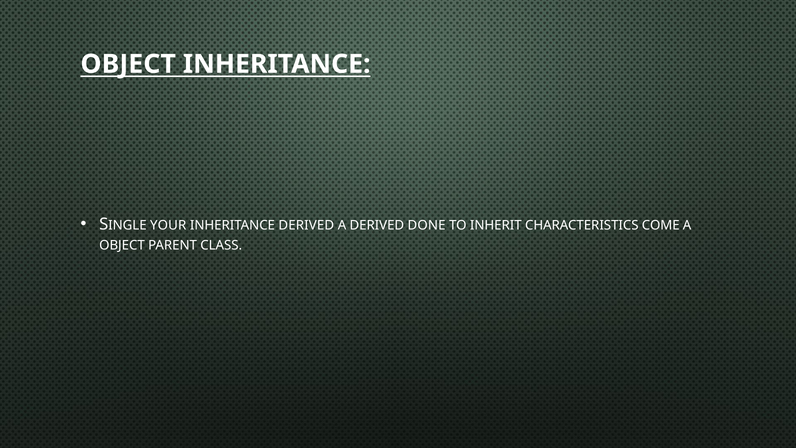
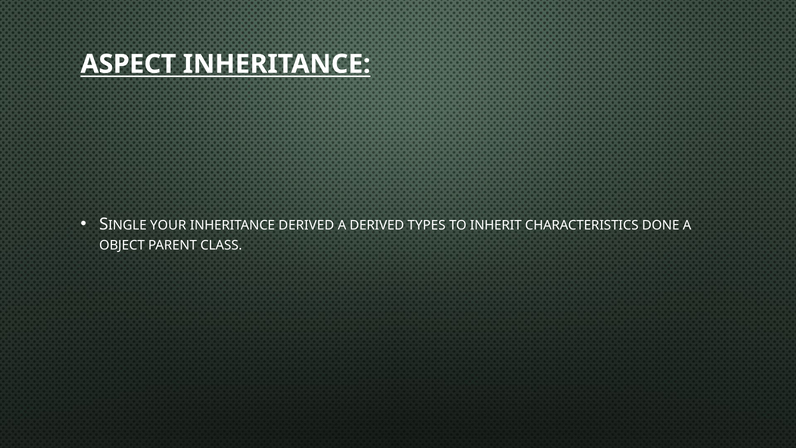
OBJECT: OBJECT -> ASPECT (128, 64)
DONE: DONE -> TYPES (427, 225)
COME: COME -> DONE (661, 225)
